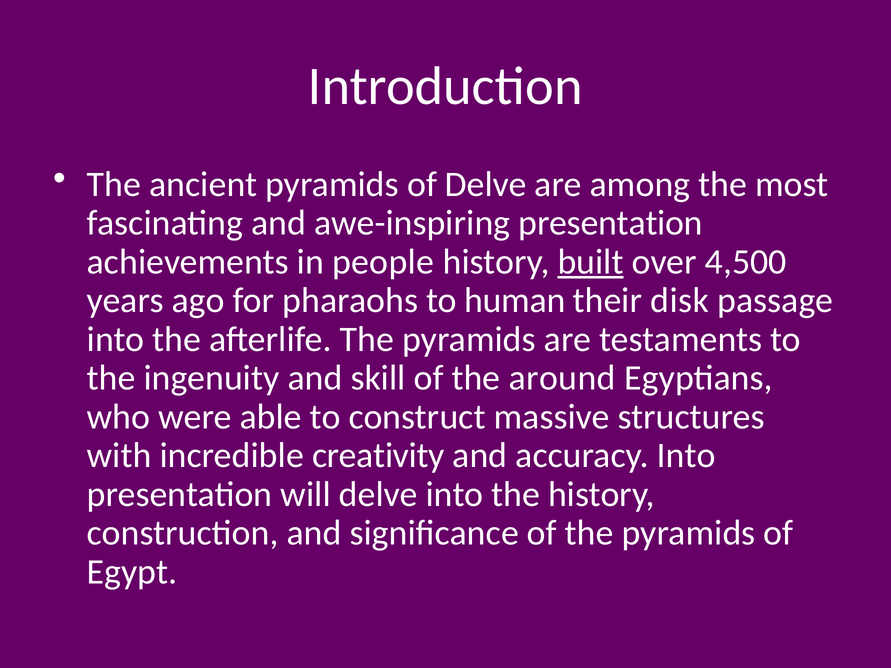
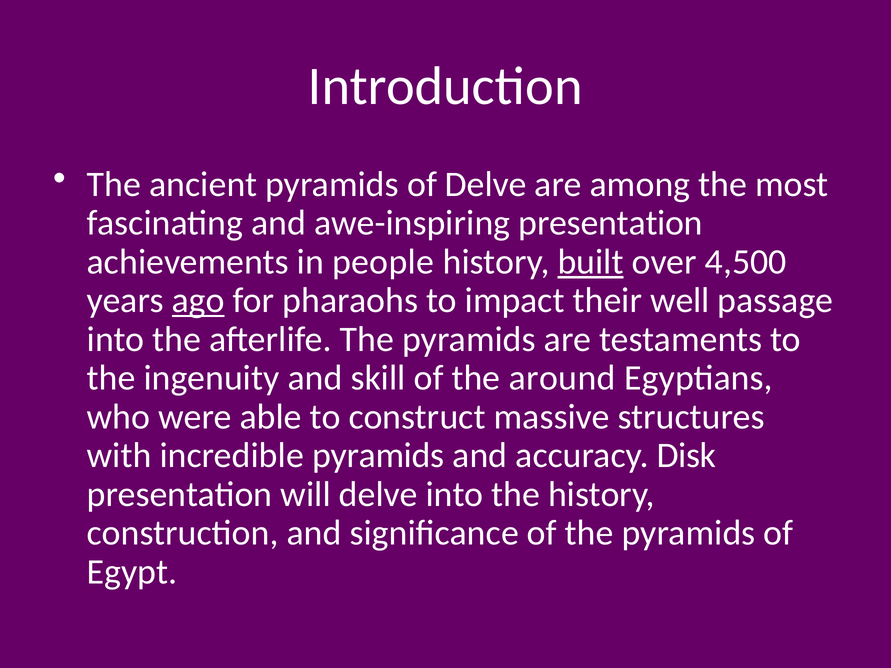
ago underline: none -> present (198, 301)
human: human -> impact (515, 301)
disk: disk -> well (680, 301)
incredible creativity: creativity -> pyramids (378, 456)
accuracy Into: Into -> Disk (686, 456)
